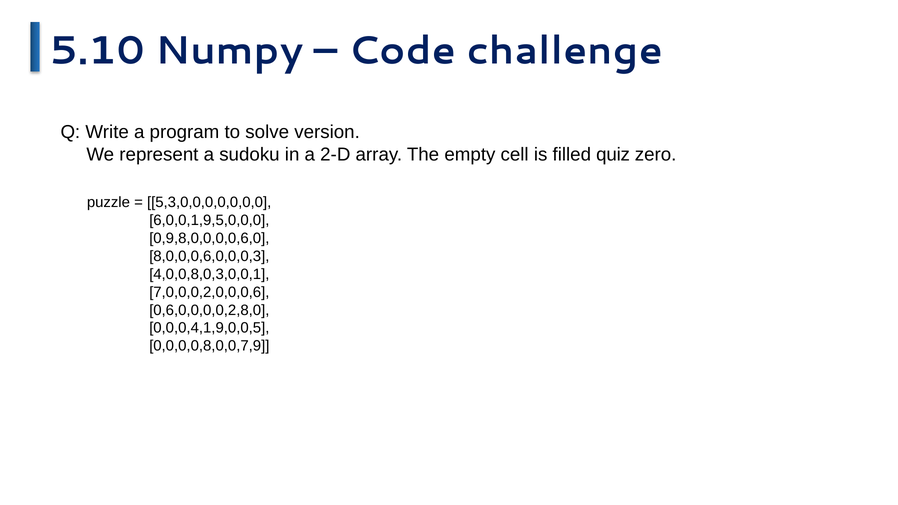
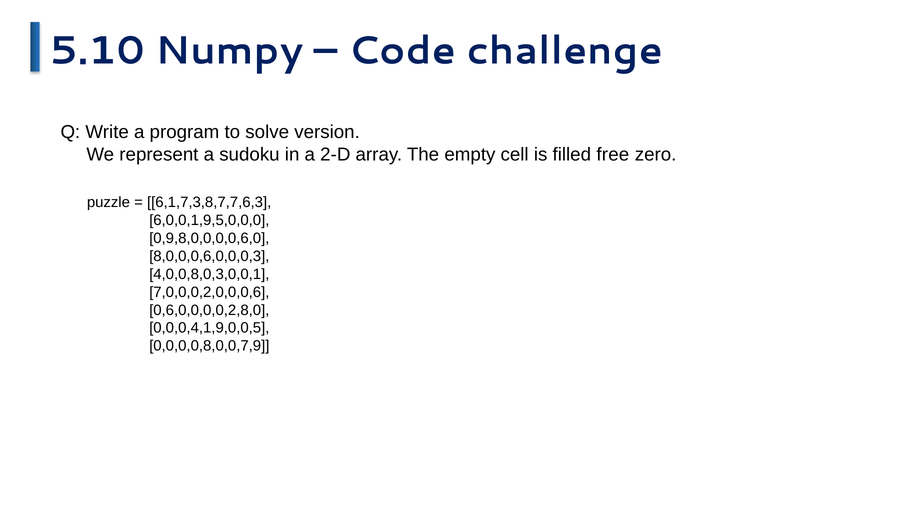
quiz: quiz -> free (613, 155)
5,3,0,0,0,0,0,0,0: 5,3,0,0,0,0,0,0,0 -> 6,1,7,3,8,7,7,6,3 (209, 202)
